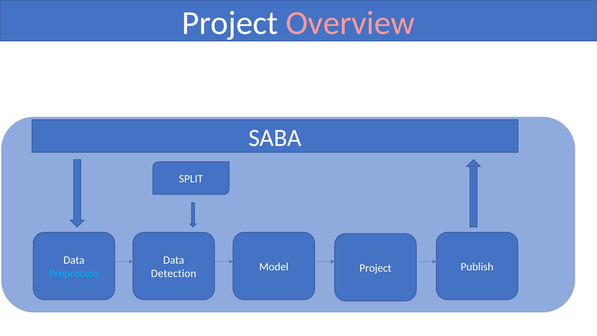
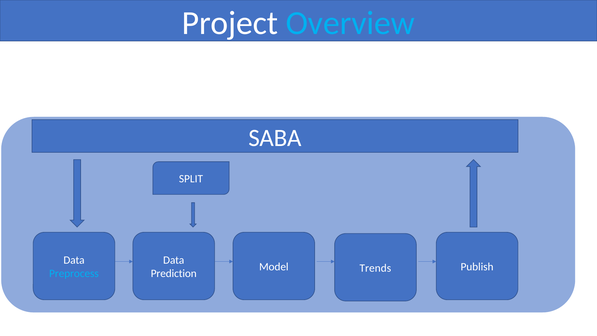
Overview colour: pink -> light blue (350, 23)
Model Project: Project -> Trends (375, 268)
Detection: Detection -> Prediction (174, 273)
